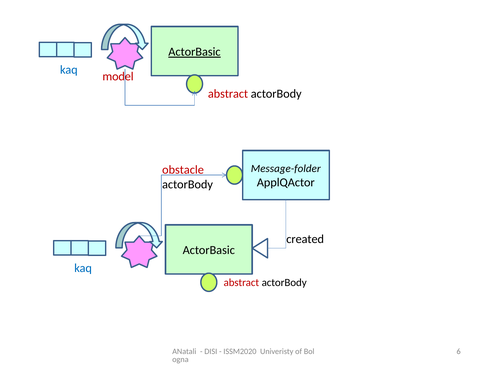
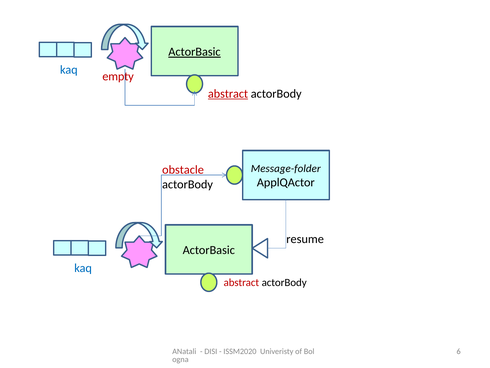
model: model -> empty (118, 76)
abstract underline: none -> present (228, 94)
created: created -> resume (305, 239)
